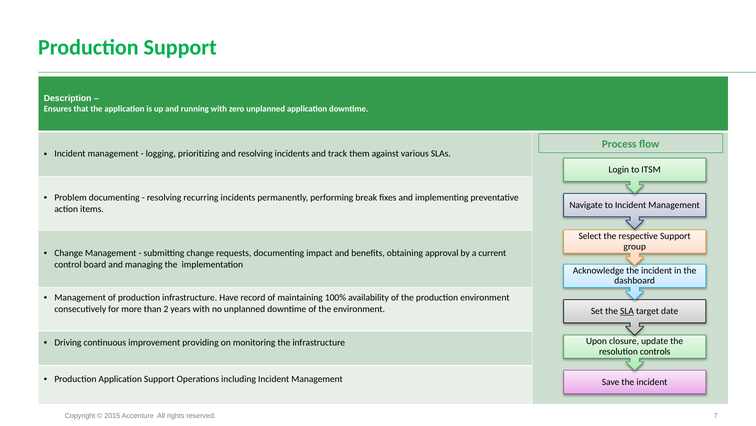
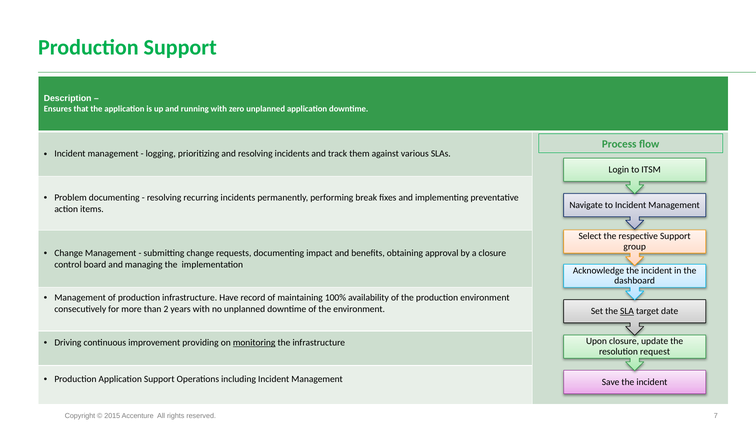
a current: current -> closure (492, 253)
monitoring underline: none -> present (254, 342)
controls: controls -> request (655, 351)
